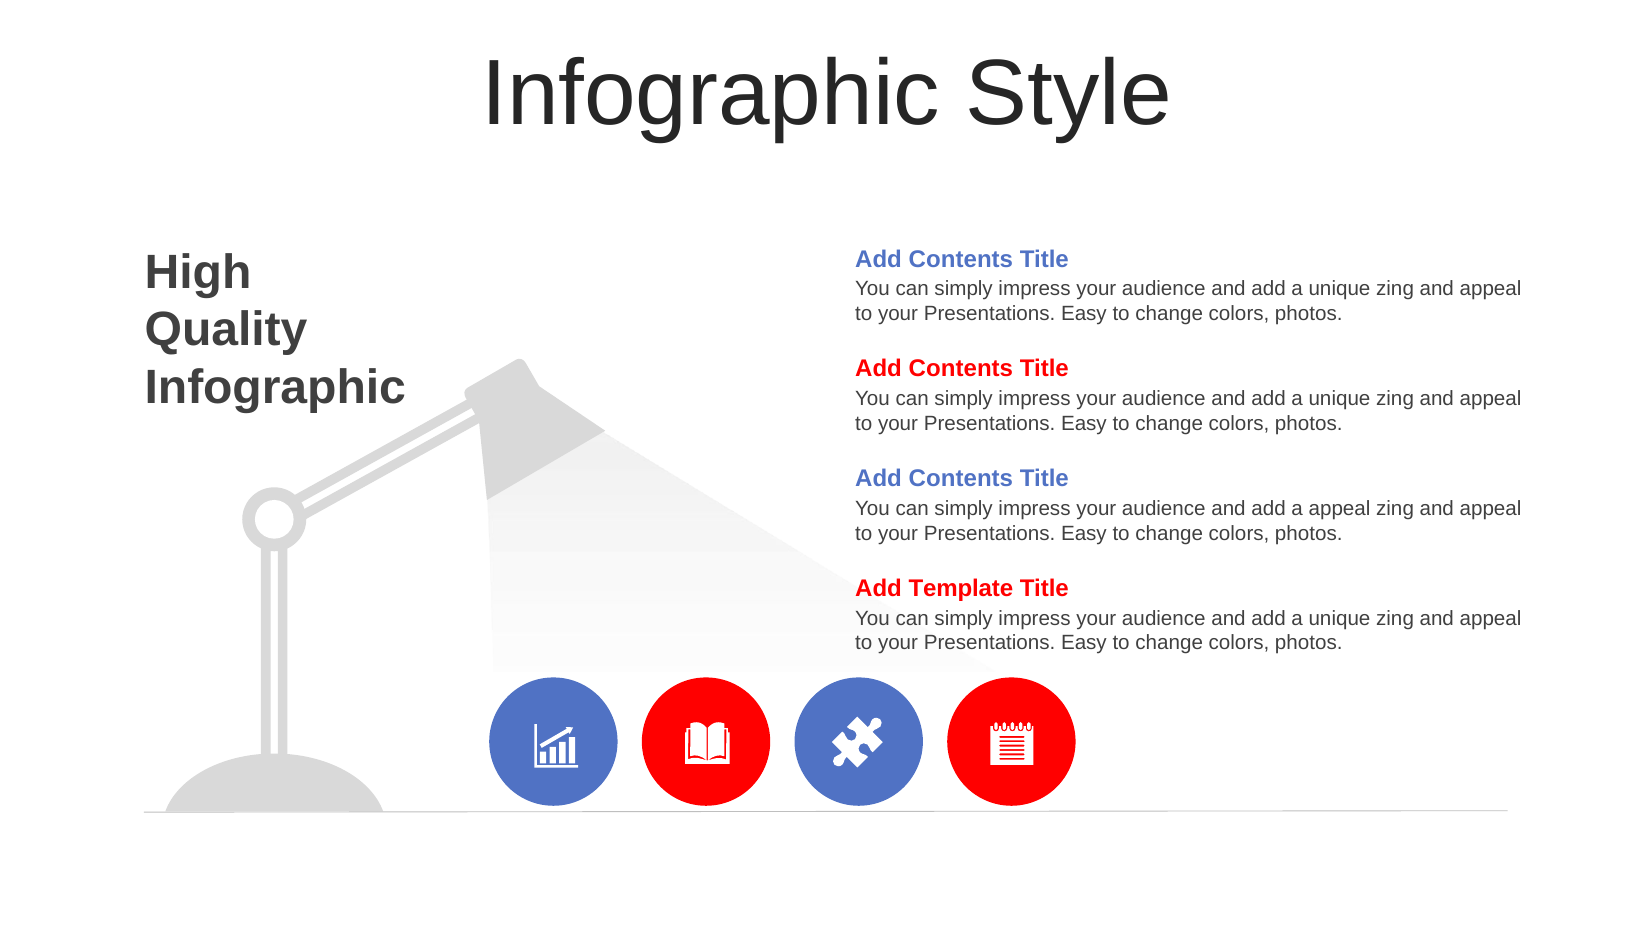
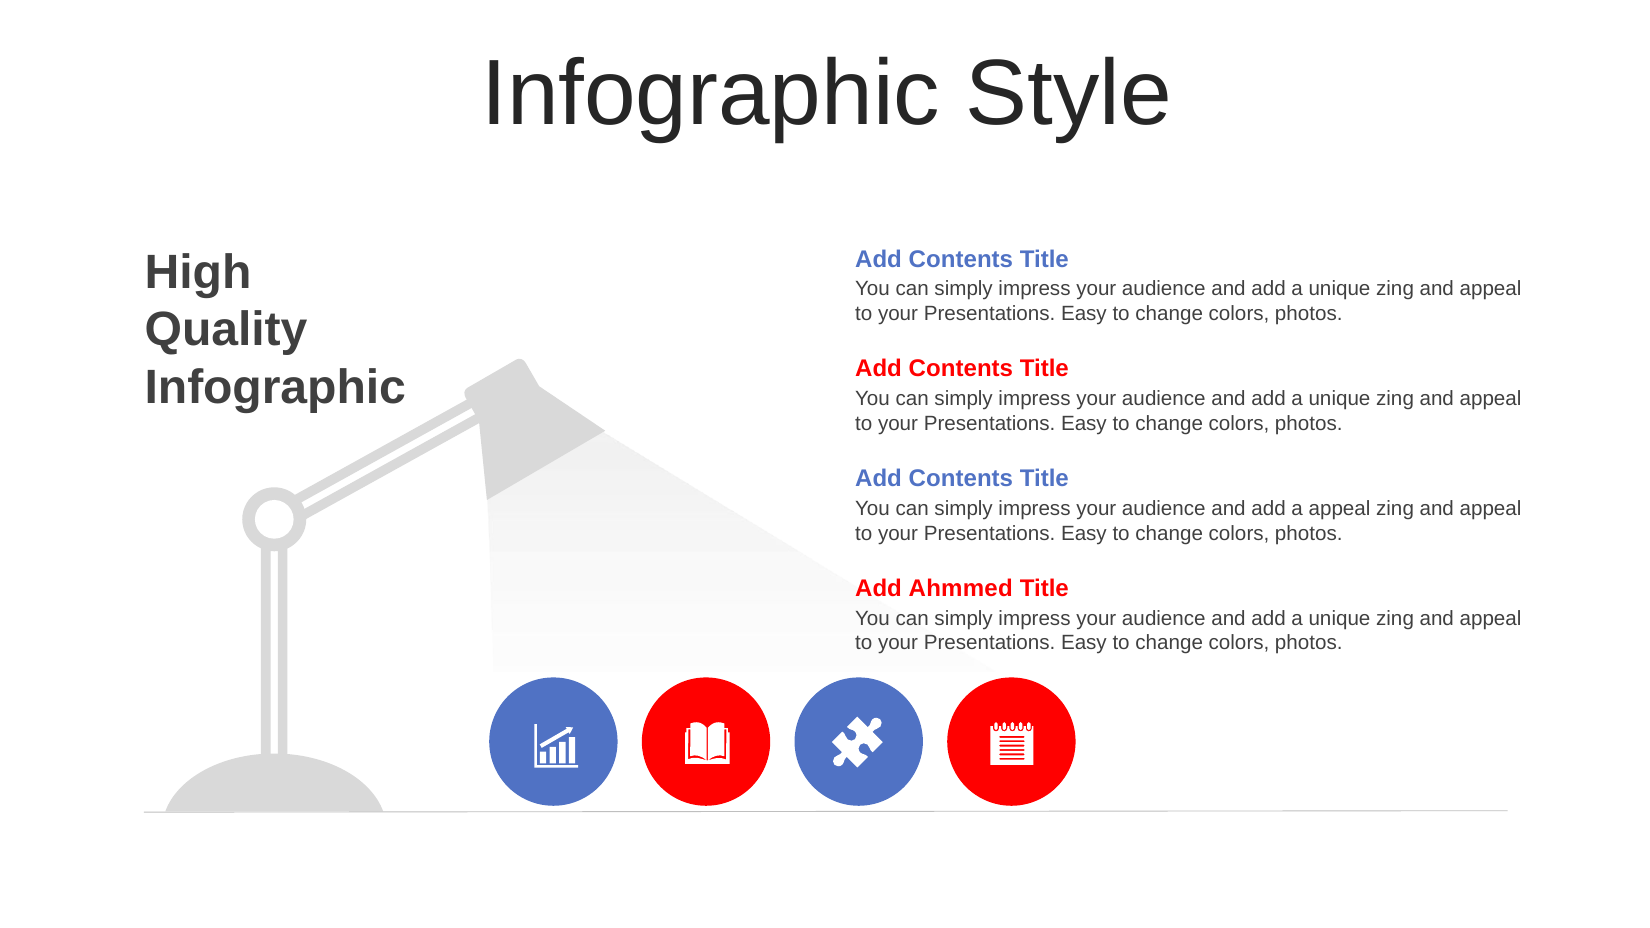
Template: Template -> Ahmmed (961, 588)
